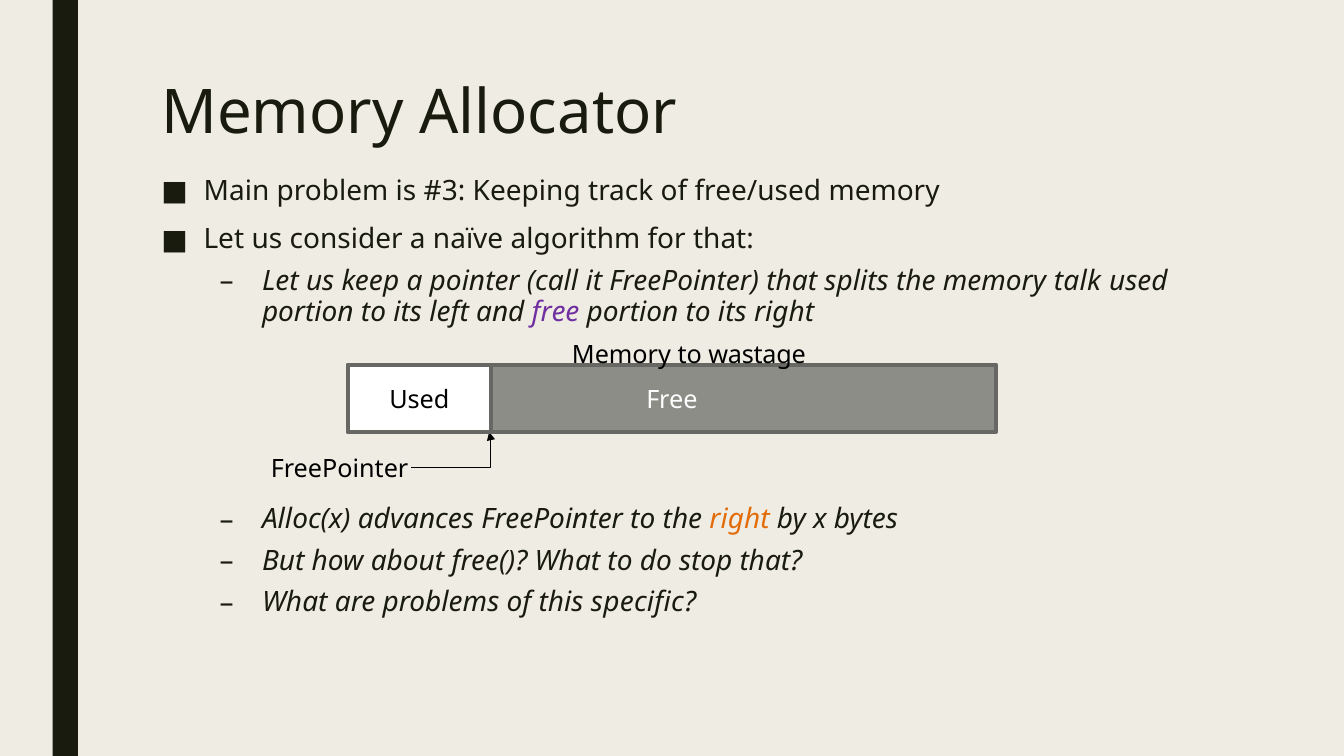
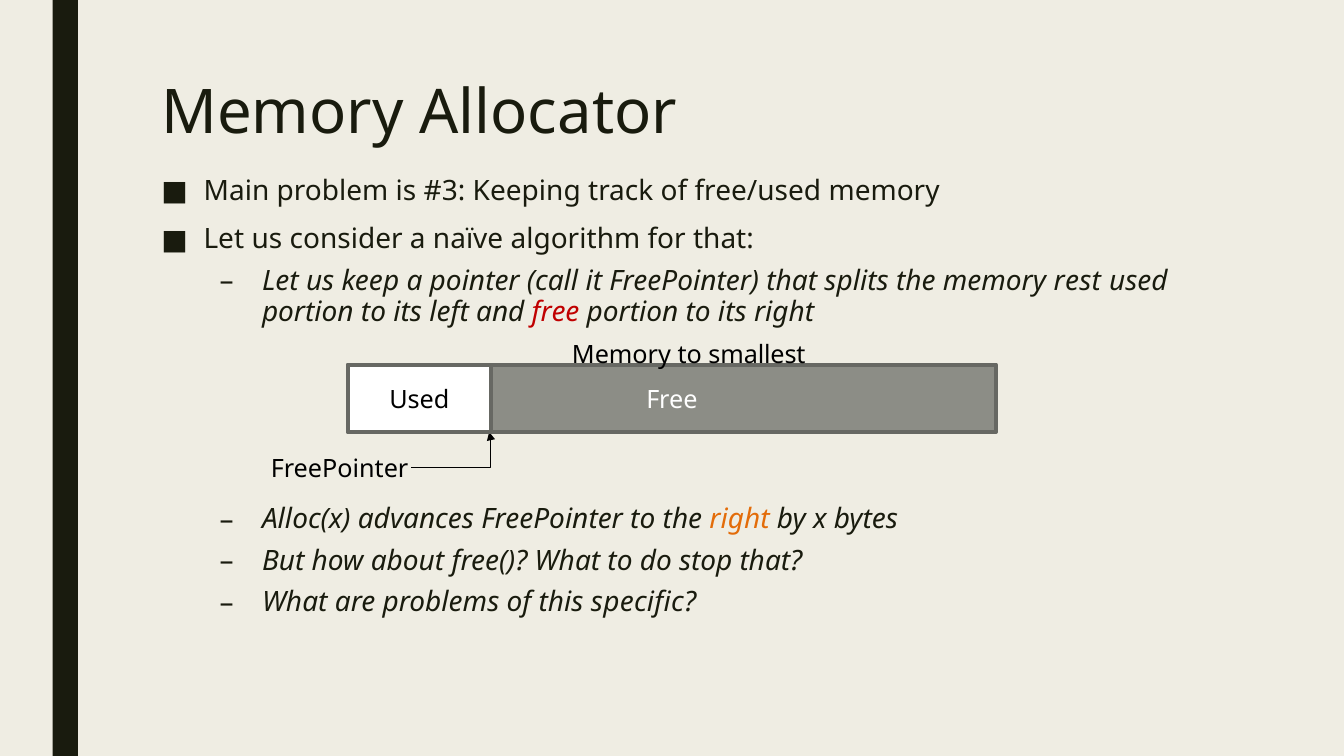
talk: talk -> rest (1077, 281)
free colour: purple -> red (556, 313)
wastage: wastage -> smallest (757, 355)
